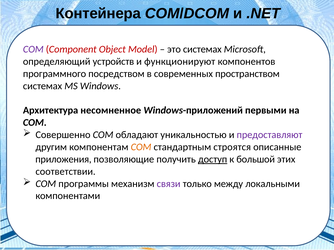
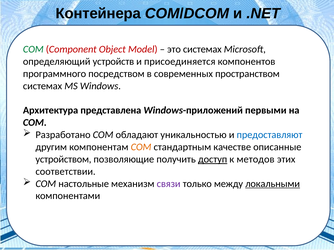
COM colour: purple -> green (33, 49)
функционируют: функционируют -> присоединяется (180, 62)
несомненное: несомненное -> представлена (111, 111)
Совершенно: Совершенно -> Разработано (63, 135)
предоставляют colour: purple -> blue (270, 135)
строятся: строятся -> качестве (232, 147)
приложения: приложения -> устройством (63, 160)
большой: большой -> методов (256, 160)
программы: программы -> настольные (84, 184)
локальными underline: none -> present (273, 184)
